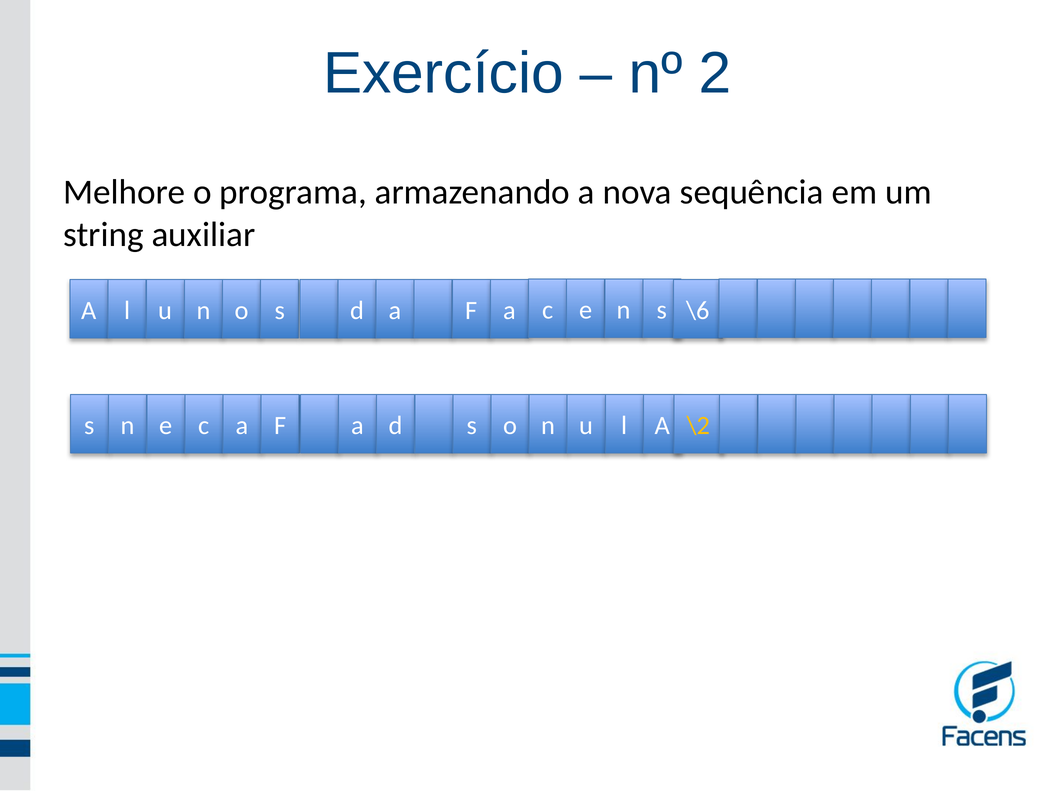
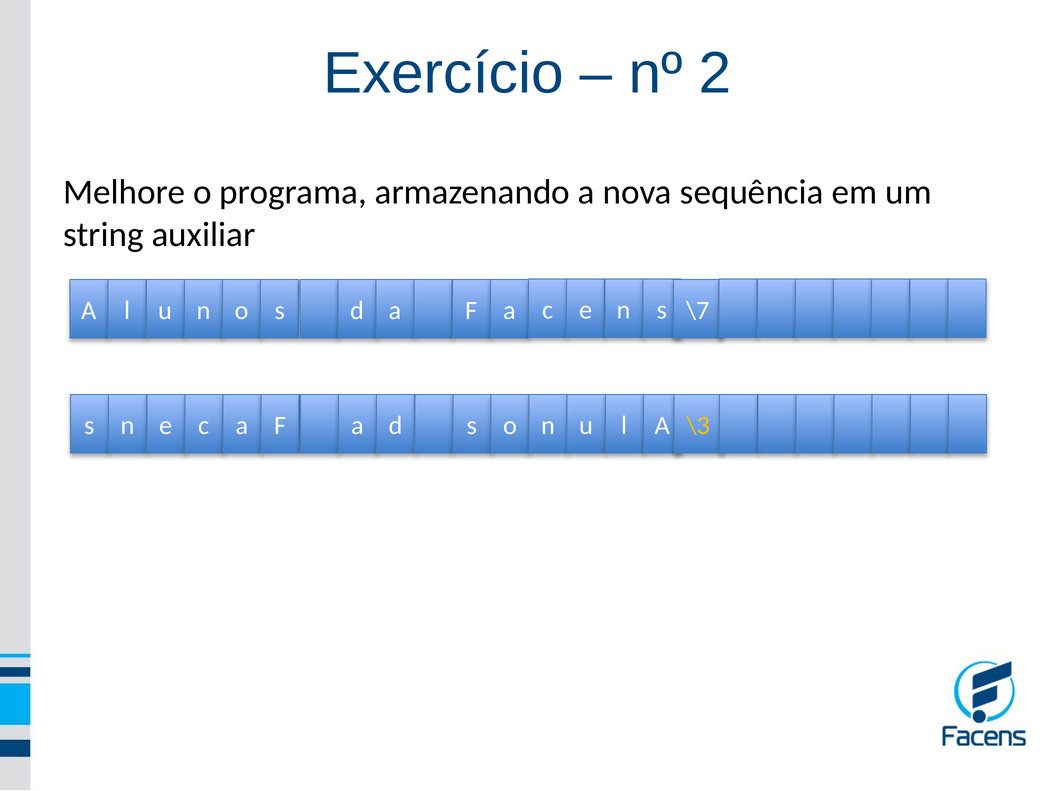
\6: \6 -> \7 (698, 311)
\2: \2 -> \3 (698, 426)
